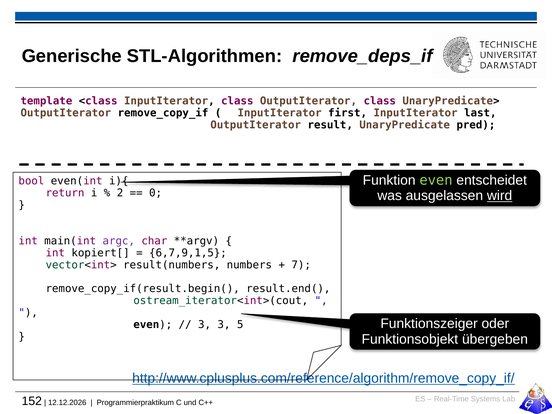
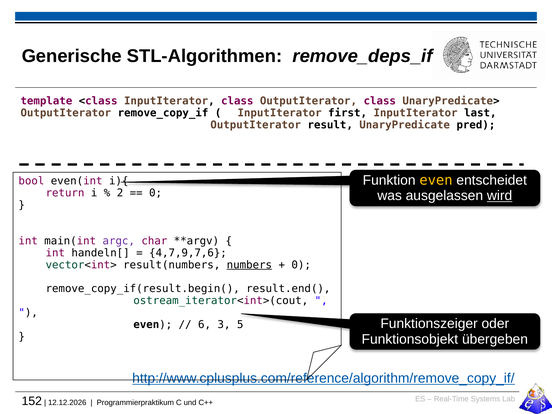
even colour: light green -> yellow (436, 180)
kopiert[: kopiert[ -> handeln[ (101, 253)
6,7,9,1,5: 6,7,9,1,5 -> 4,7,9,7,6 (188, 253)
numbers underline: none -> present (249, 265)
7: 7 -> 0 (301, 265)
3: 3 -> 6 (205, 325)
